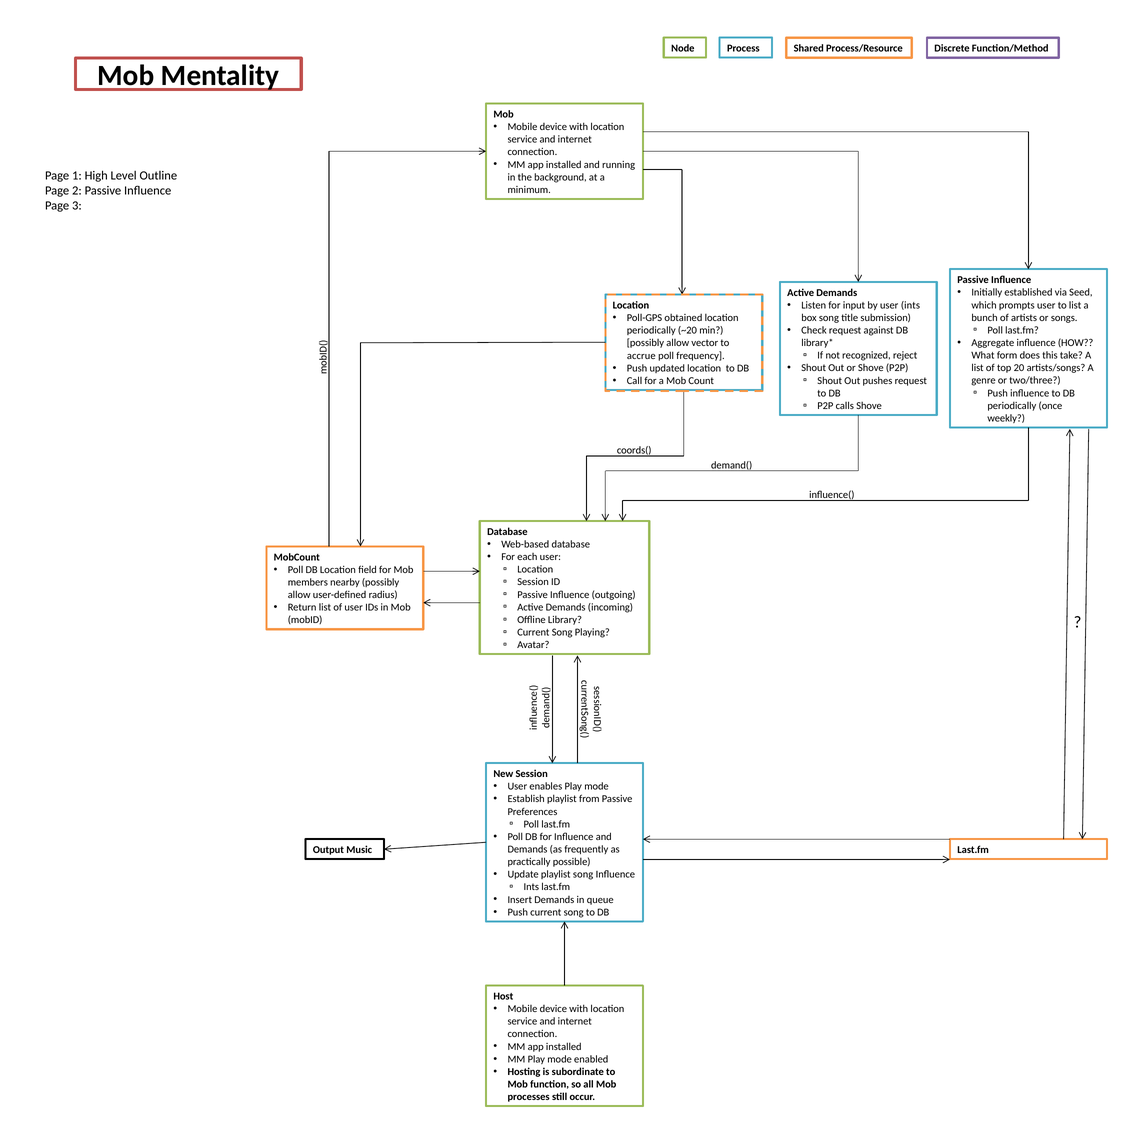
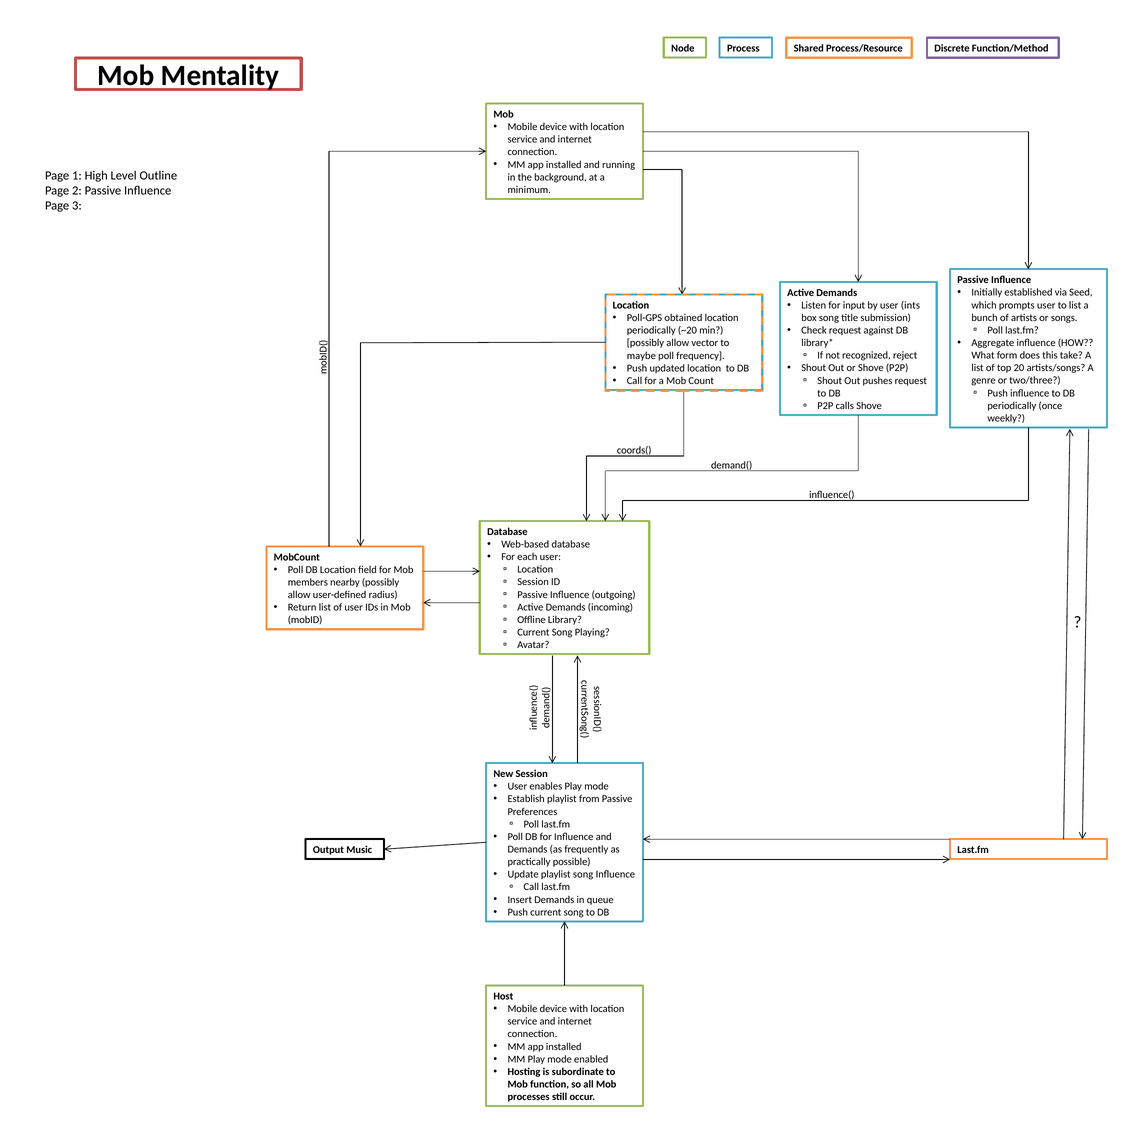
accrue: accrue -> maybe (641, 356)
Ints: Ints -> Call (531, 887)
